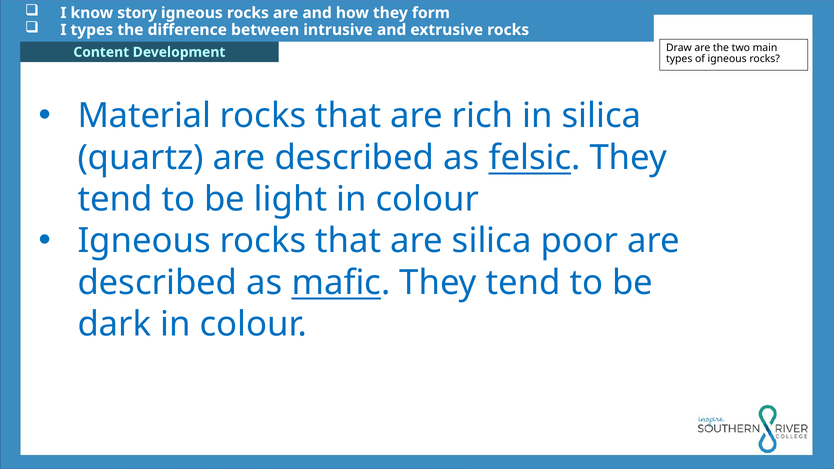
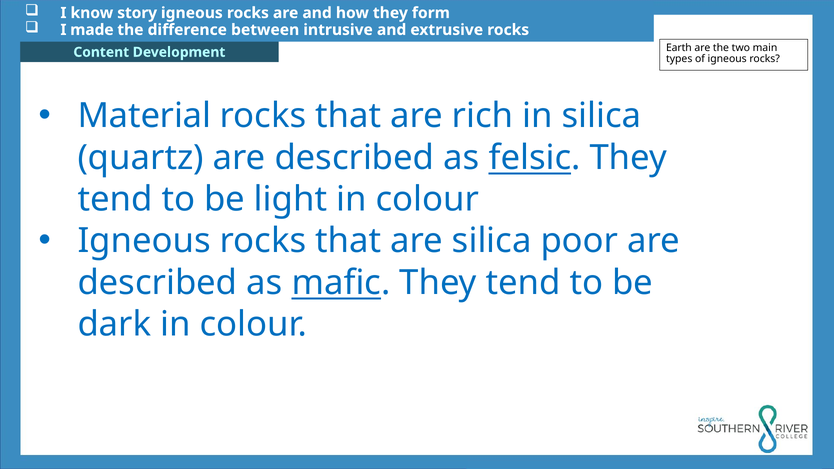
I types: types -> made (92, 30)
Draw: Draw -> Earth (679, 48)
